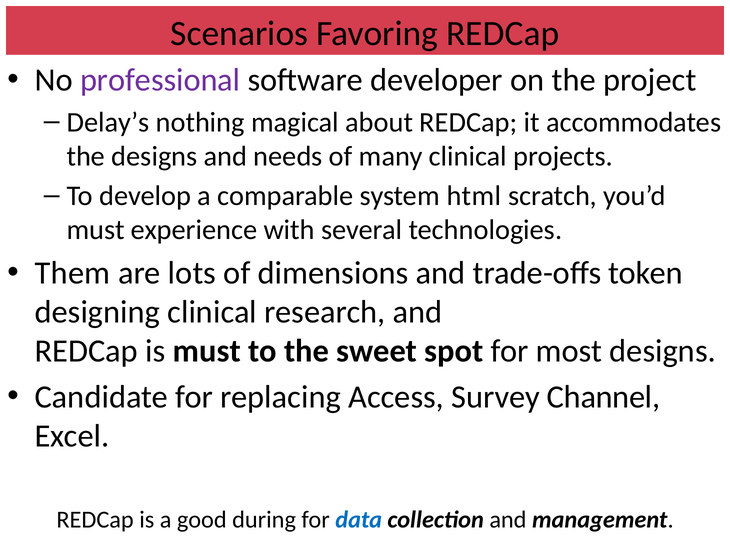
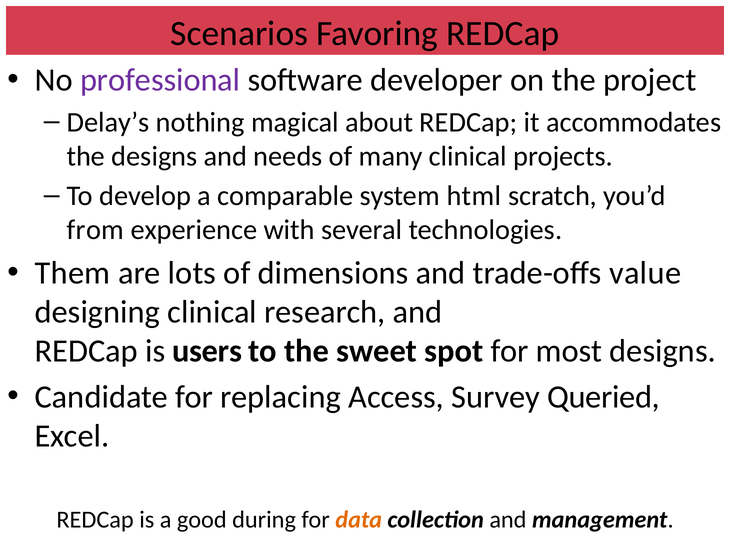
must: must -> from (95, 230)
token: token -> value (645, 273)
is must: must -> users (207, 351)
Channel: Channel -> Queried (604, 396)
data colour: blue -> orange (359, 519)
